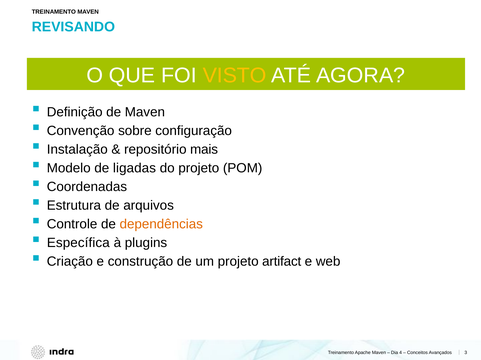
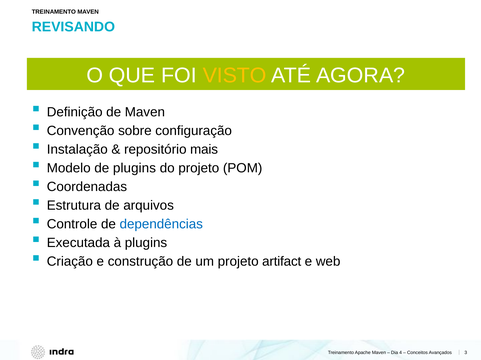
de ligadas: ligadas -> plugins (134, 168)
dependências colour: orange -> blue (161, 224)
Específica: Específica -> Executada (78, 243)
